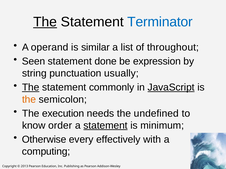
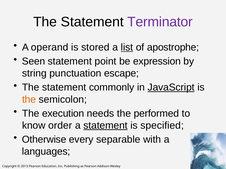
The underline: present -> none (45, 22)
Terminator colour: blue -> purple (160, 22)
similar: similar -> stored (95, 47)
list underline: none -> present (127, 47)
throughout: throughout -> apostrophe (173, 47)
done: done -> point (106, 61)
usually: usually -> escape (121, 74)
The underline: present -> none (31, 88)
undefined: undefined -> performed (156, 114)
minimum: minimum -> specified (162, 126)
effectively: effectively -> separable (118, 140)
computing: computing -> languages (46, 152)
